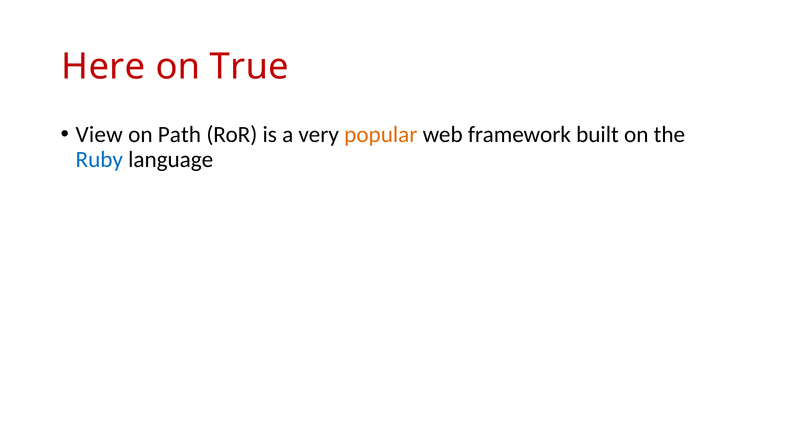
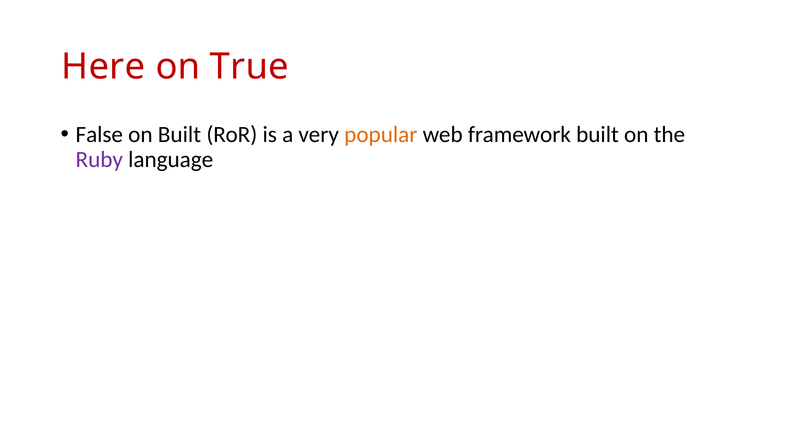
View: View -> False (99, 135)
on Path: Path -> Built (179, 135)
Ruby colour: blue -> purple (99, 160)
